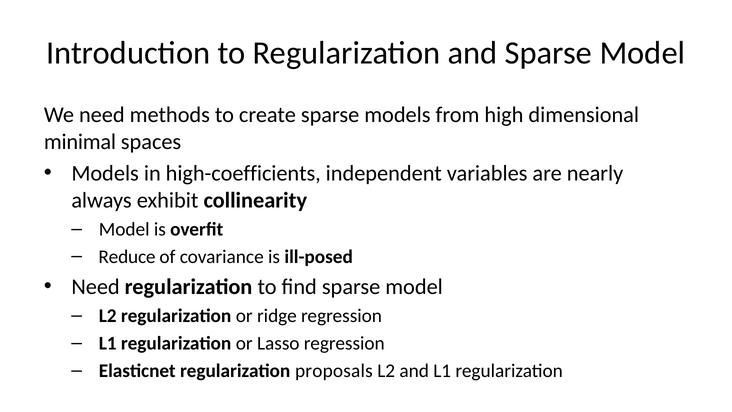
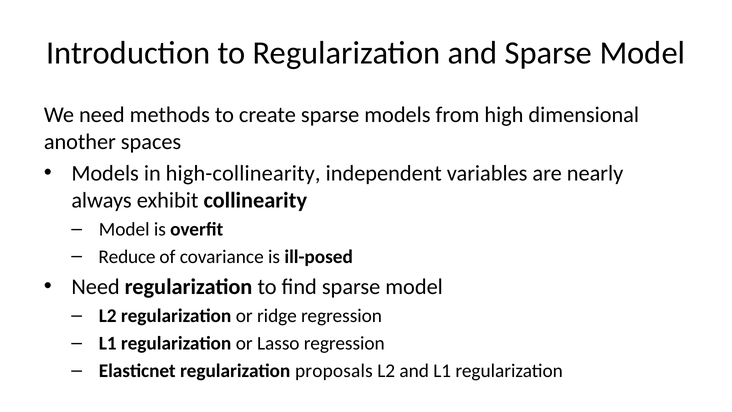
minimal: minimal -> another (80, 142)
high-coefficients: high-coefficients -> high-collinearity (243, 173)
